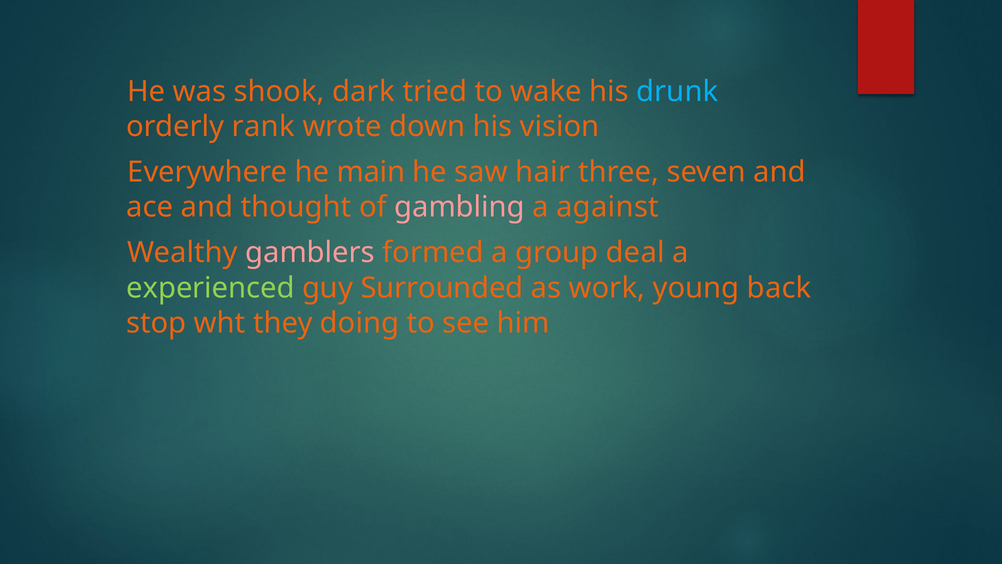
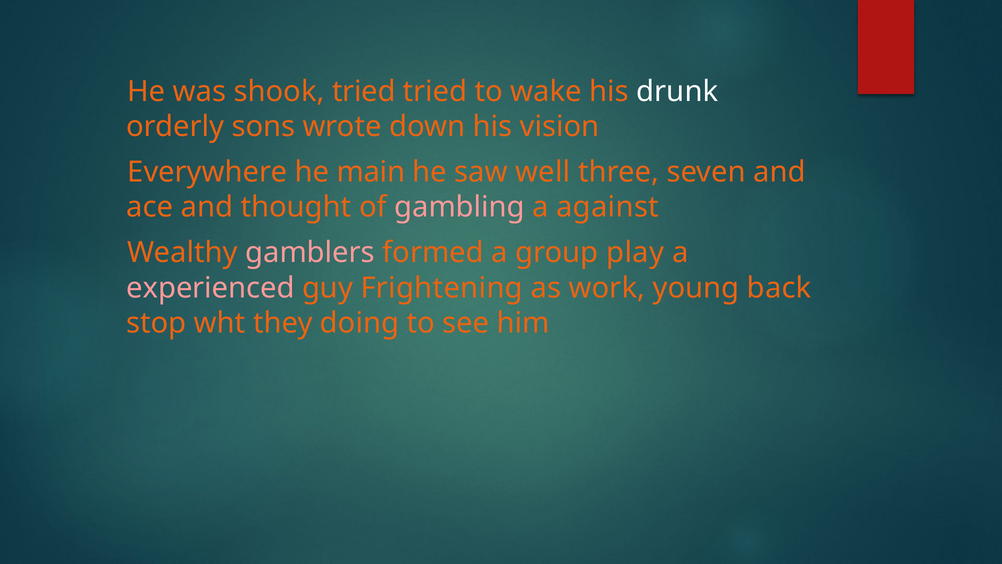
shook dark: dark -> tried (364, 91)
drunk colour: light blue -> white (677, 91)
rank: rank -> sons (263, 127)
hair: hair -> well (543, 172)
deal: deal -> play (635, 253)
experienced colour: light green -> pink (211, 288)
Surrounded: Surrounded -> Frightening (442, 288)
